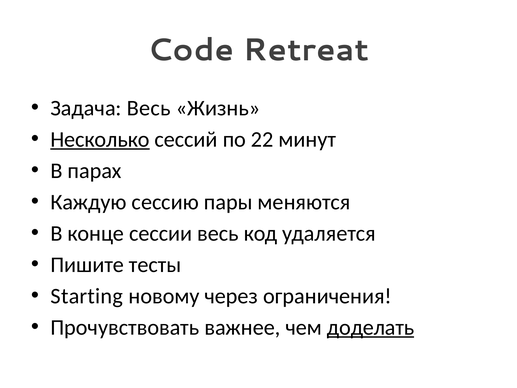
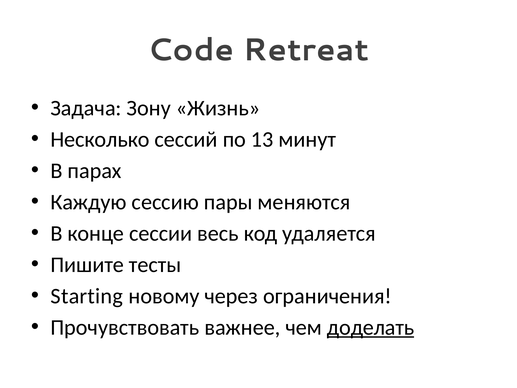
Задача Весь: Весь -> Зону (149, 108)
Несколько underline: present -> none (100, 139)
22: 22 -> 13 (262, 139)
